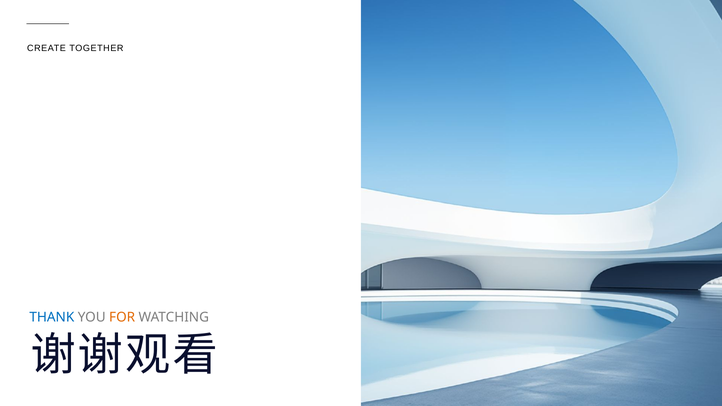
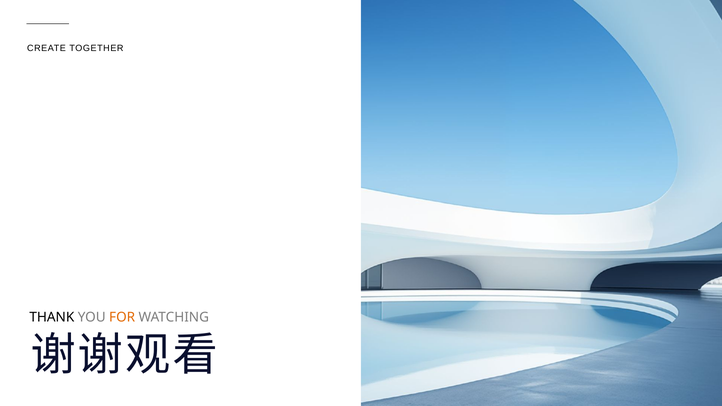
THANK colour: blue -> black (52, 317)
